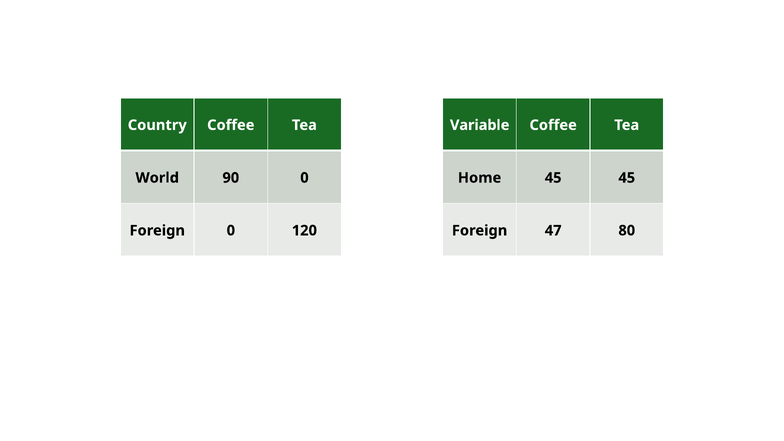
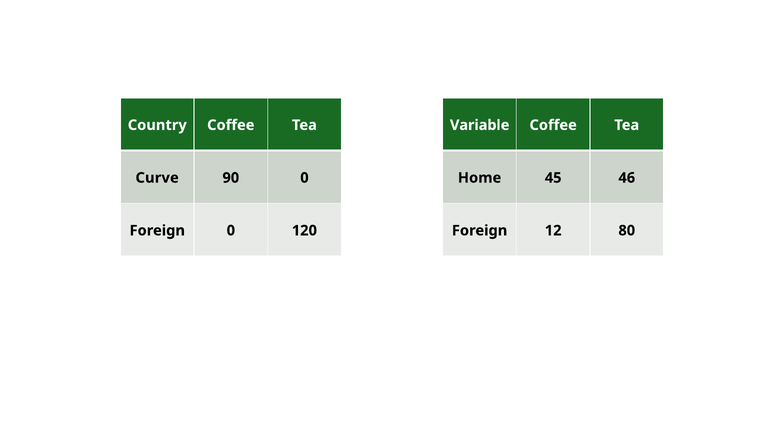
World: World -> Curve (157, 178)
45 45: 45 -> 46 (627, 178)
47: 47 -> 12 (553, 231)
